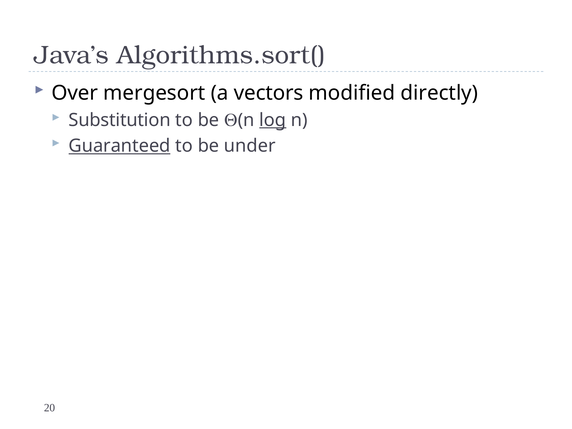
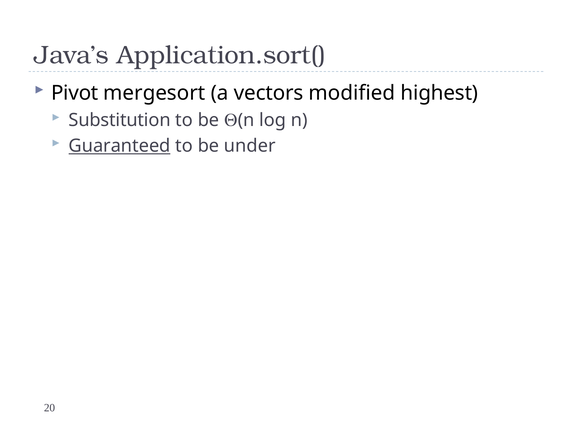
Algorithms.sort(: Algorithms.sort( -> Application.sort( (221, 55)
Over: Over -> Pivot (75, 93)
directly: directly -> highest (439, 93)
log underline: present -> none (273, 120)
